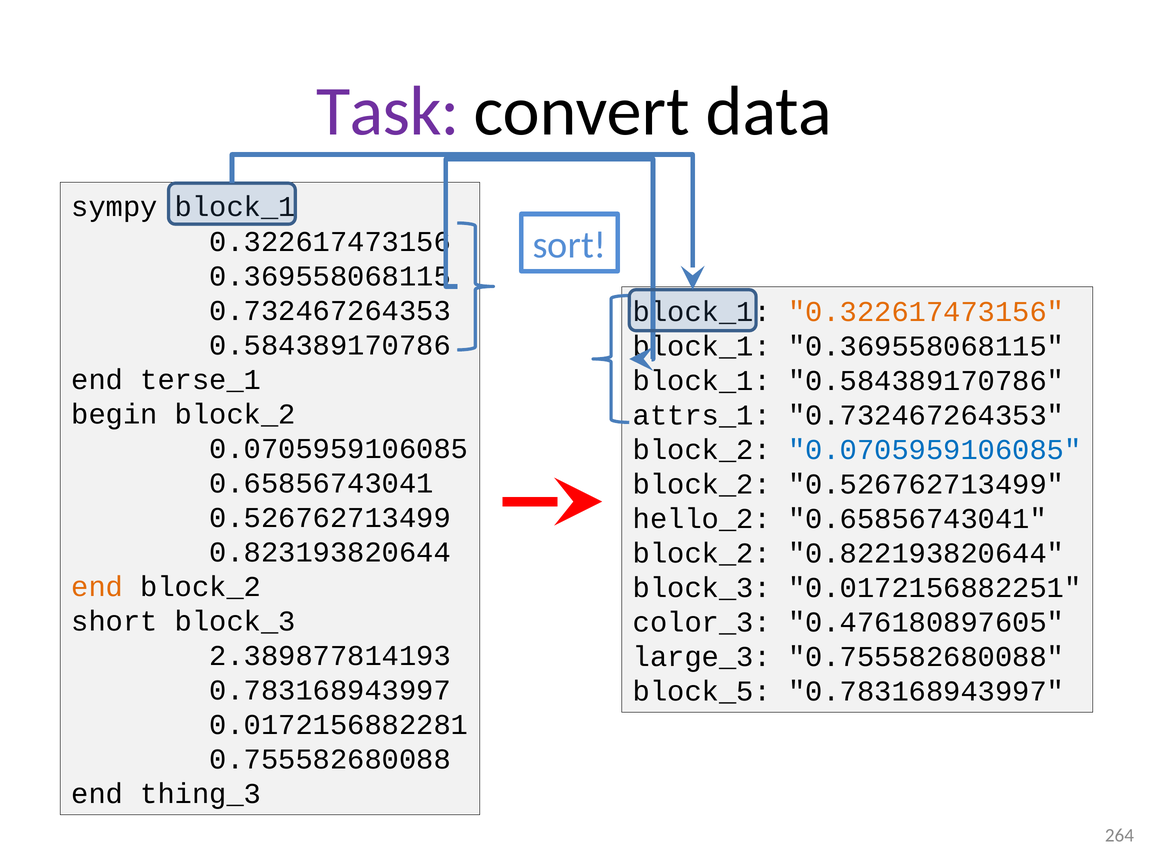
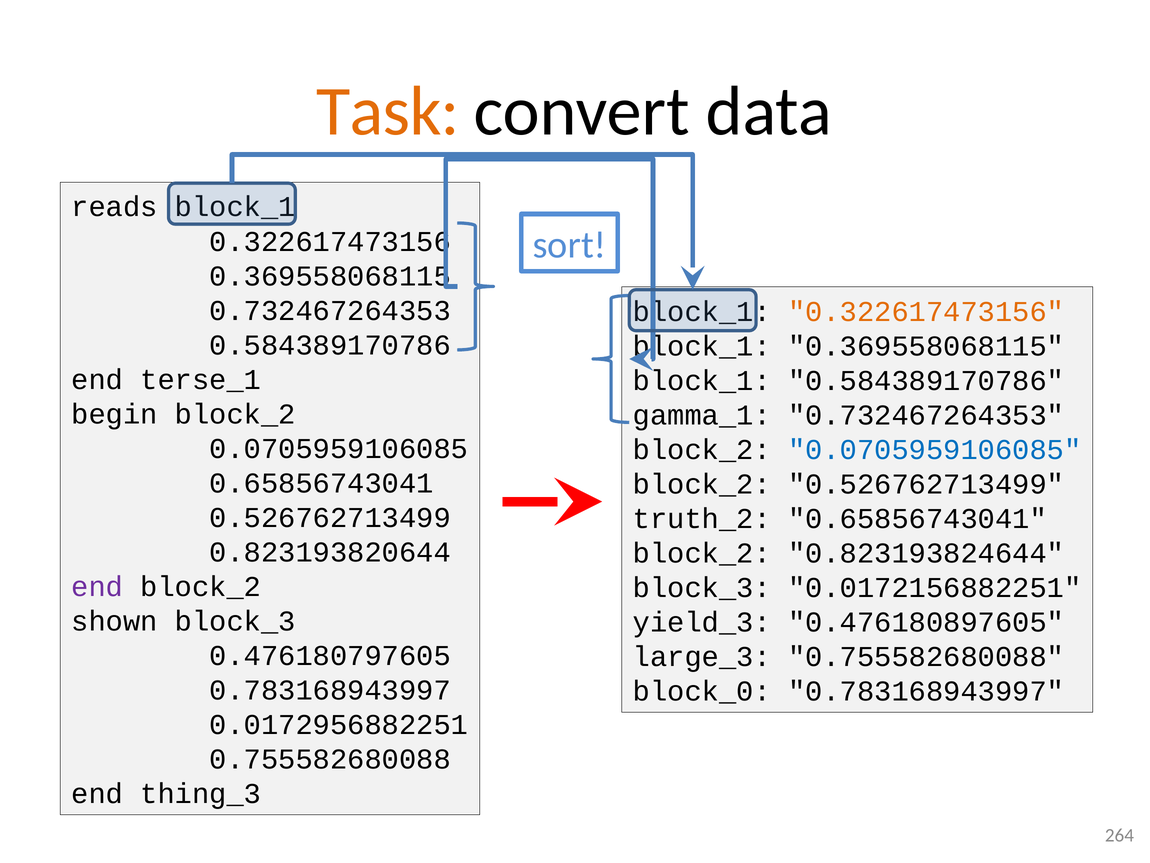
Task colour: purple -> orange (388, 111)
sympy: sympy -> reads (114, 207)
attrs_1: attrs_1 -> gamma_1 (702, 415)
hello_2: hello_2 -> truth_2 (702, 518)
0.822193820644: 0.822193820644 -> 0.823193824644 (926, 553)
end colour: orange -> purple (97, 586)
short: short -> shown (114, 621)
color_3: color_3 -> yield_3 (702, 622)
2.389877814193: 2.389877814193 -> 0.476180797605 (330, 655)
block_5: block_5 -> block_0 (702, 691)
0.0172156882281: 0.0172156882281 -> 0.0172956882251 (339, 724)
